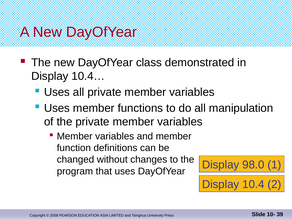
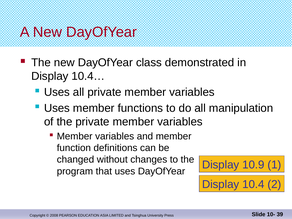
98.0: 98.0 -> 10.9 (253, 165)
